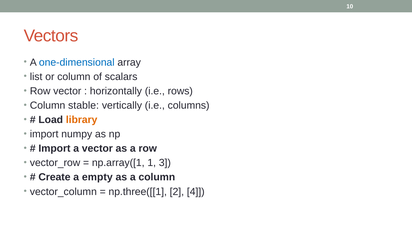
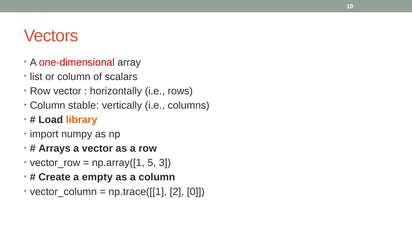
one-dimensional colour: blue -> red (77, 63)
Import: Import -> Arrays (54, 149)
1: 1 -> 5 (152, 163)
np.three([[1: np.three([[1 -> np.trace([[1 (138, 192)
4: 4 -> 0 (196, 192)
